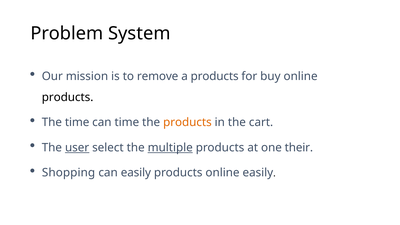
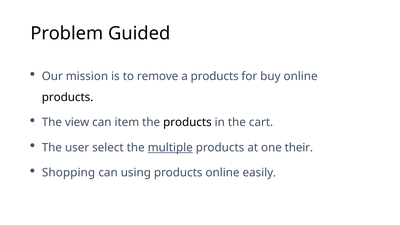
System: System -> Guided (139, 34)
The time: time -> view (77, 122)
can time: time -> item (127, 122)
products colour: orange -> black (187, 122)
user underline: present -> none (77, 148)
can easily: easily -> using (136, 173)
